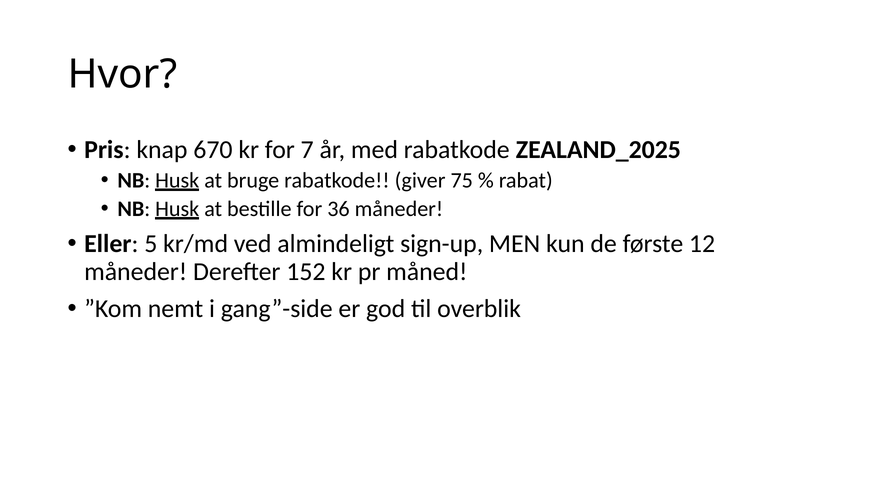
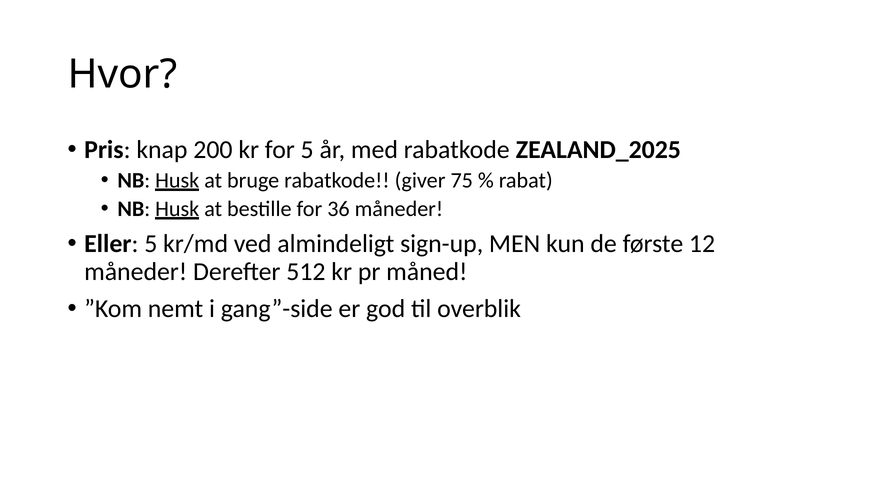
670: 670 -> 200 (213, 150)
for 7: 7 -> 5 (307, 150)
152: 152 -> 512 (306, 272)
